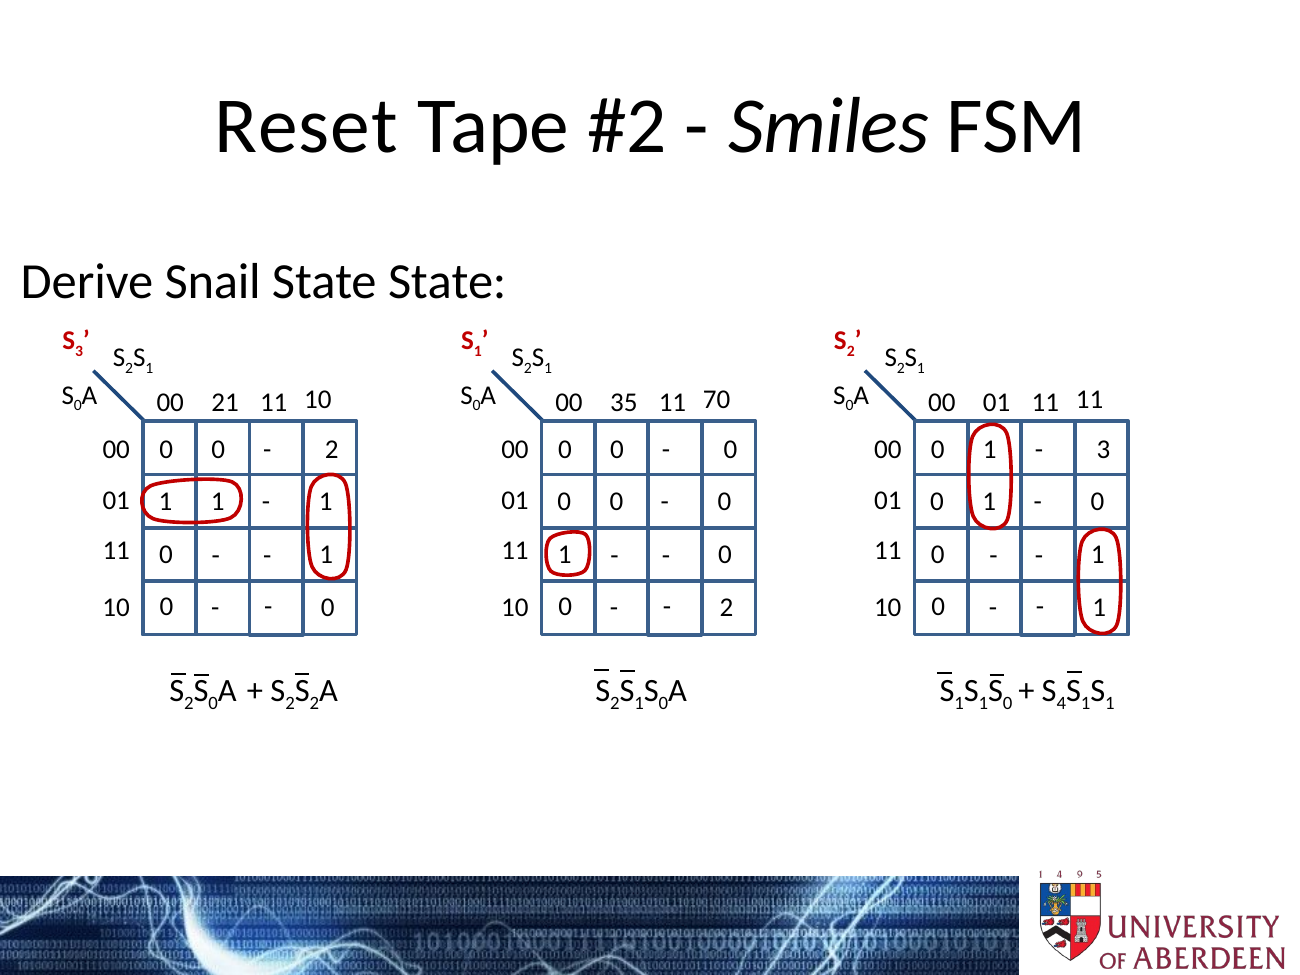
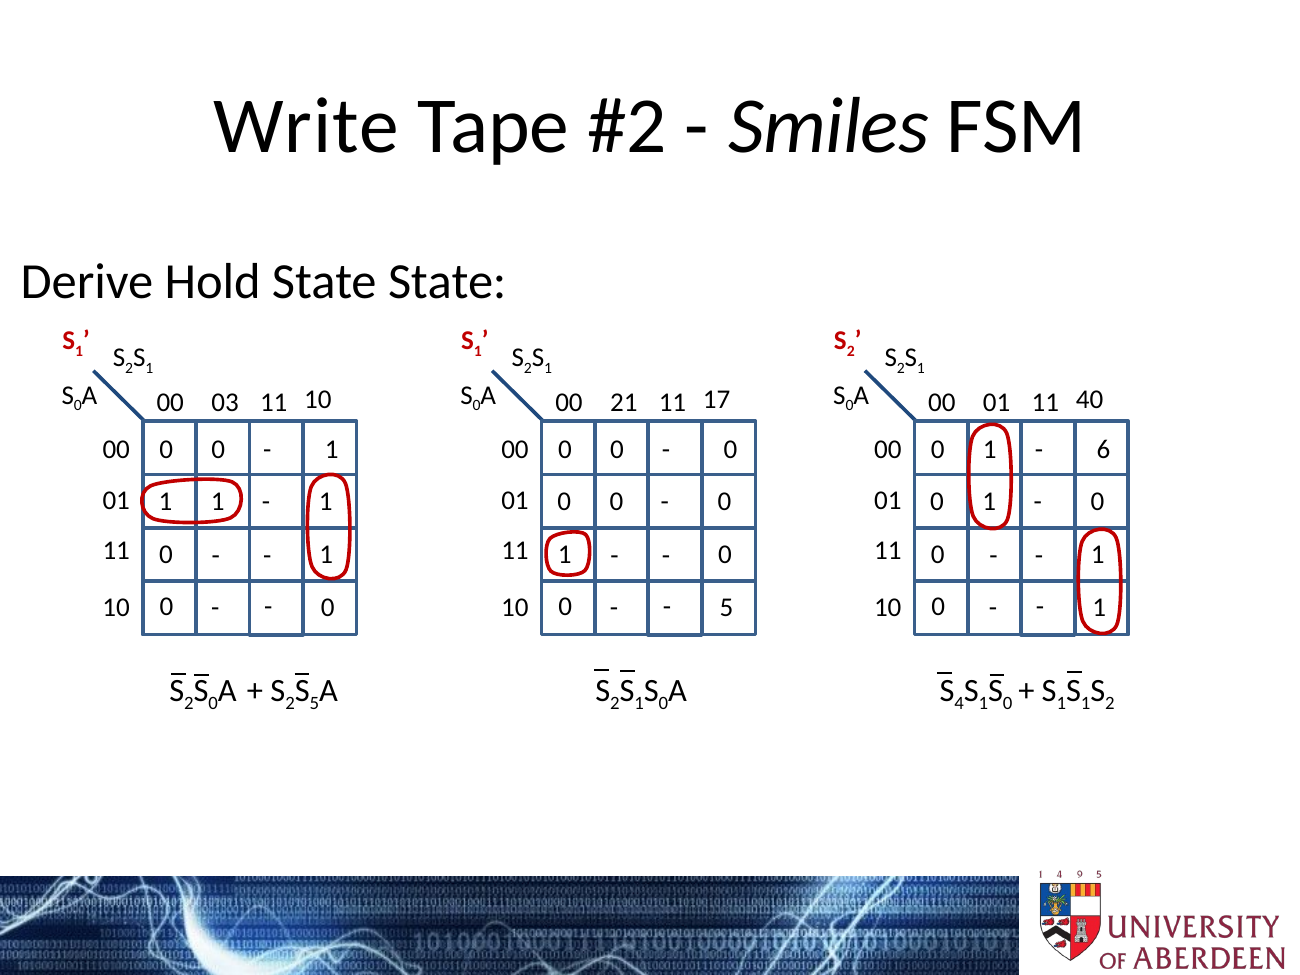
Reset: Reset -> Write (306, 126)
Snail: Snail -> Hold (213, 282)
3: 3 -> 1 (79, 351)
21: 21 -> 03 (225, 403)
35: 35 -> 21 (624, 403)
70: 70 -> 17 (717, 400)
11 11: 11 -> 40 (1090, 400)
2: 2 -> 1 (332, 449)
0 3: 3 -> 6 (1103, 449)
2: 2 -> 5 (726, 608)
2: 2 -> 5 (314, 704)
1: 1 -> 4 (959, 704)
4: 4 -> 1 (1061, 704)
1: 1 -> 2 (1110, 704)
